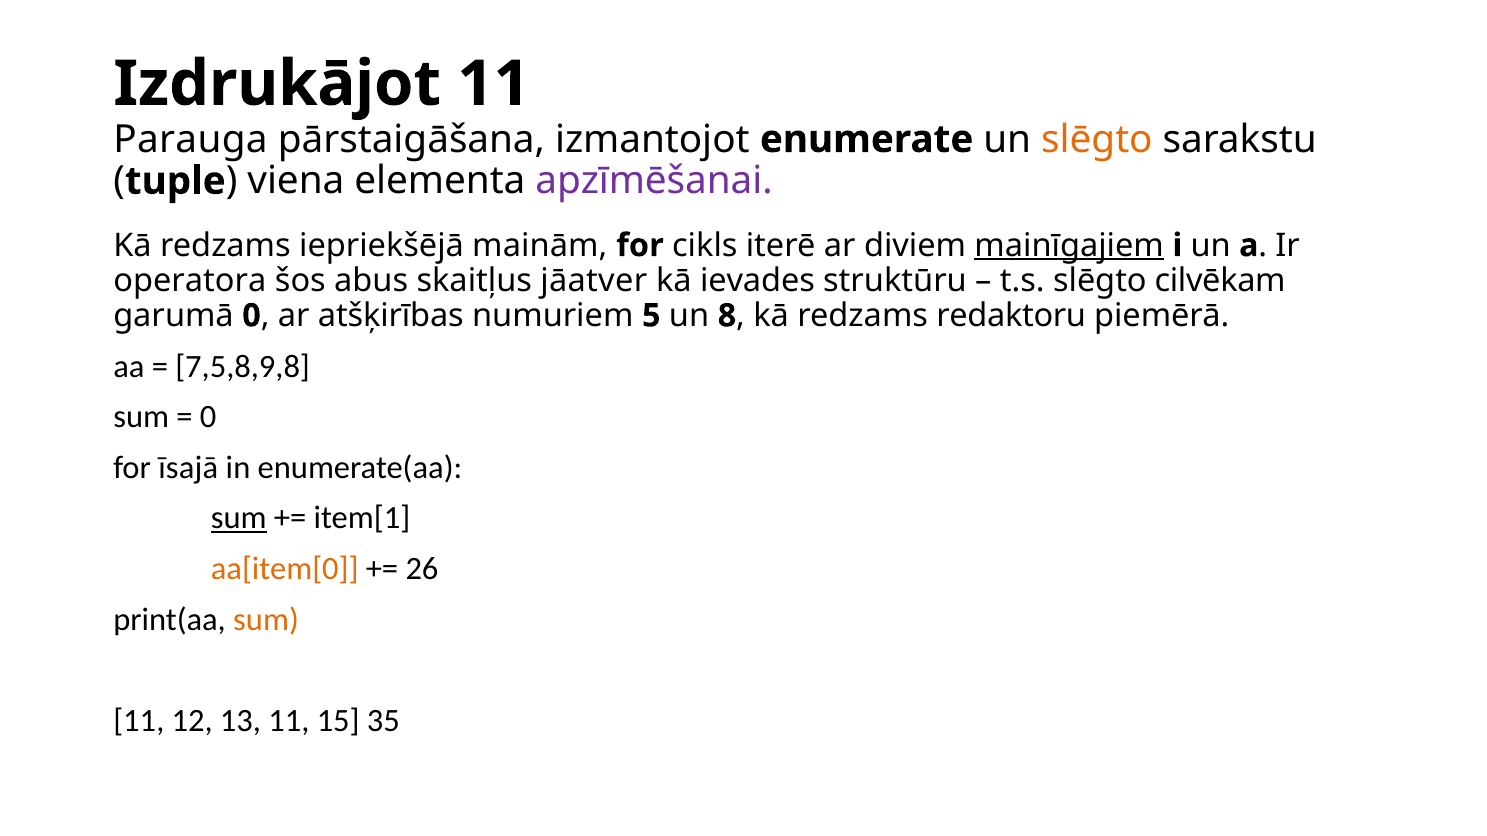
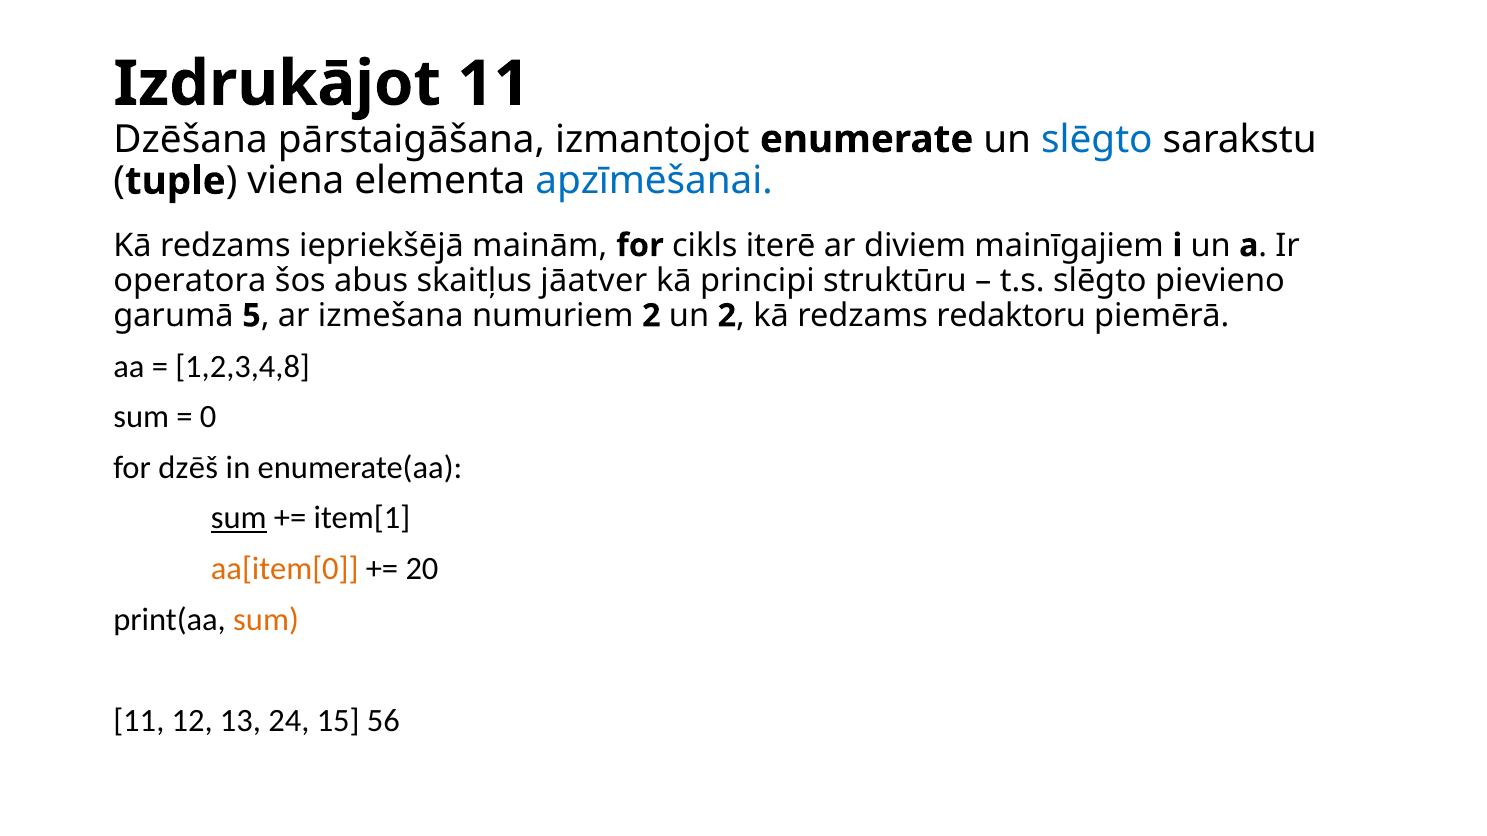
Parauga: Parauga -> Dzēšana (191, 139)
slēgto colour: orange -> blue (1097, 139)
apzīmēšanai colour: purple -> blue (654, 181)
mainīgajiem underline: present -> none (1069, 246)
ievades: ievades -> principi (757, 281)
cilvēkam: cilvēkam -> pievieno (1220, 281)
garumā 0: 0 -> 5 (251, 316)
atšķirības: atšķirības -> izmešana (391, 316)
numuriem 5: 5 -> 2 (651, 316)
un 8: 8 -> 2 (727, 316)
7,5,8,9,8: 7,5,8,9,8 -> 1,2,3,4,8 (243, 366)
īsajā: īsajā -> dzēš (188, 468)
26: 26 -> 20 (422, 569)
13 11: 11 -> 24 (289, 721)
35: 35 -> 56 (383, 721)
